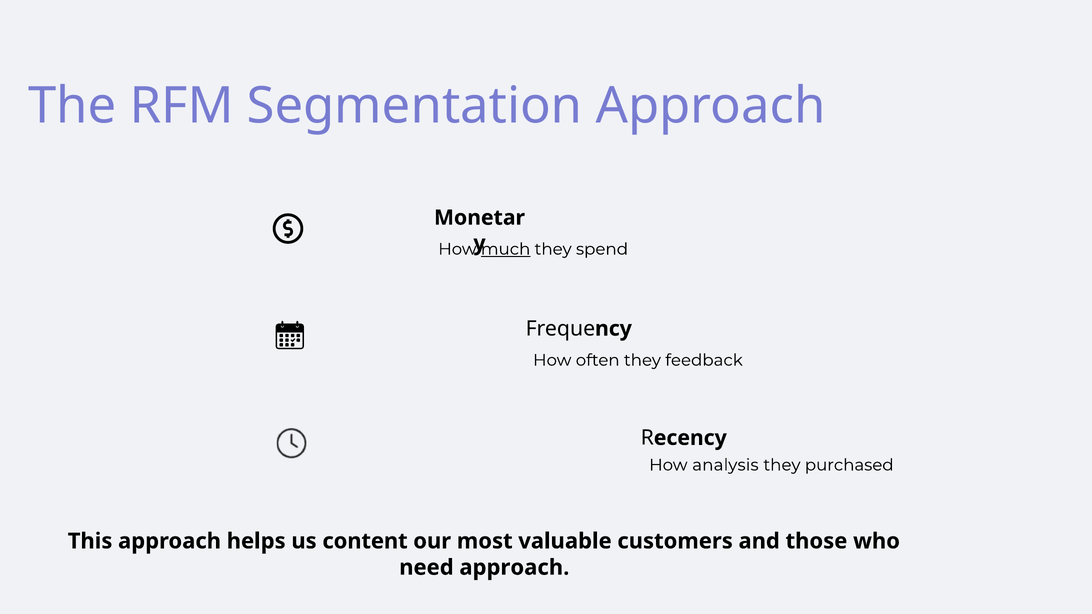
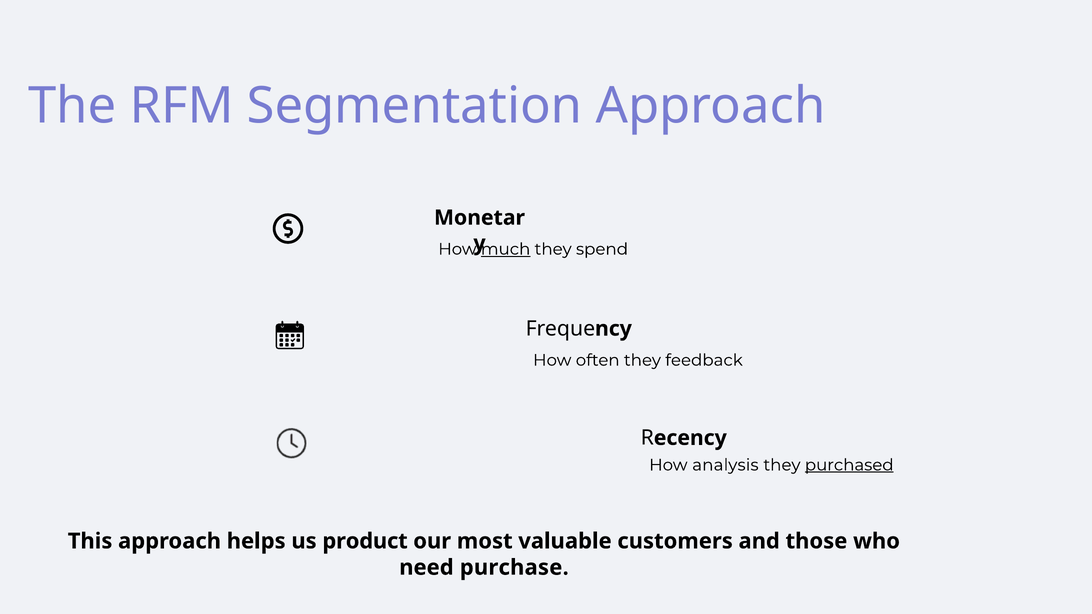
purchased underline: none -> present (849, 465)
content: content -> product (365, 541)
need approach: approach -> purchase (514, 568)
